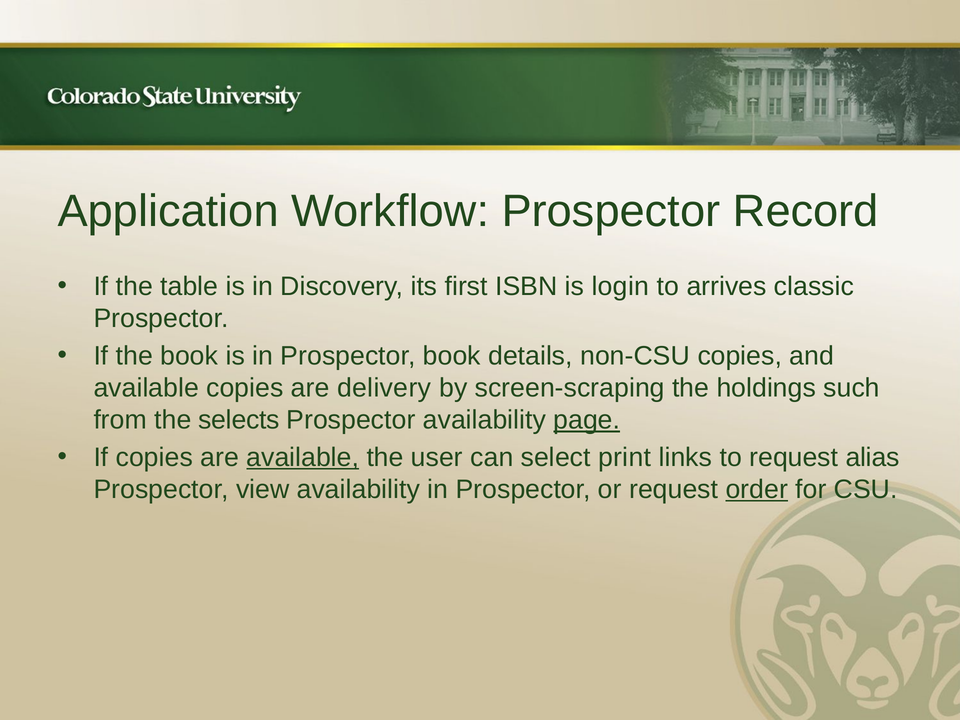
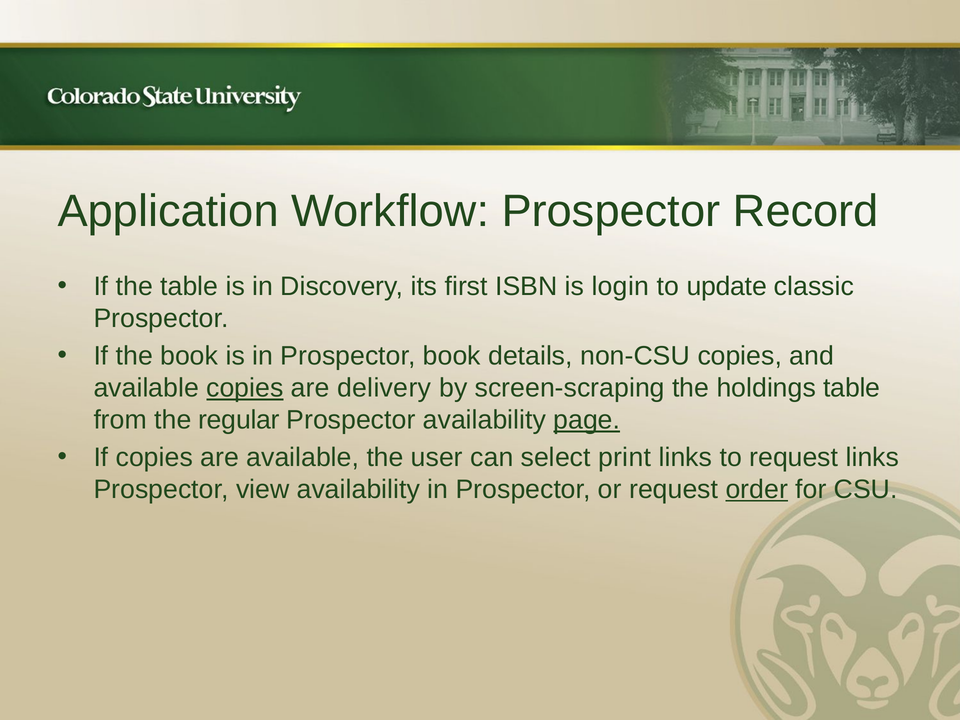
arrives: arrives -> update (727, 287)
copies underline: none -> present (245, 388)
holdings such: such -> table (852, 388)
selects: selects -> regular (239, 420)
available underline: present -> none (303, 457)
request alias: alias -> links (872, 457)
